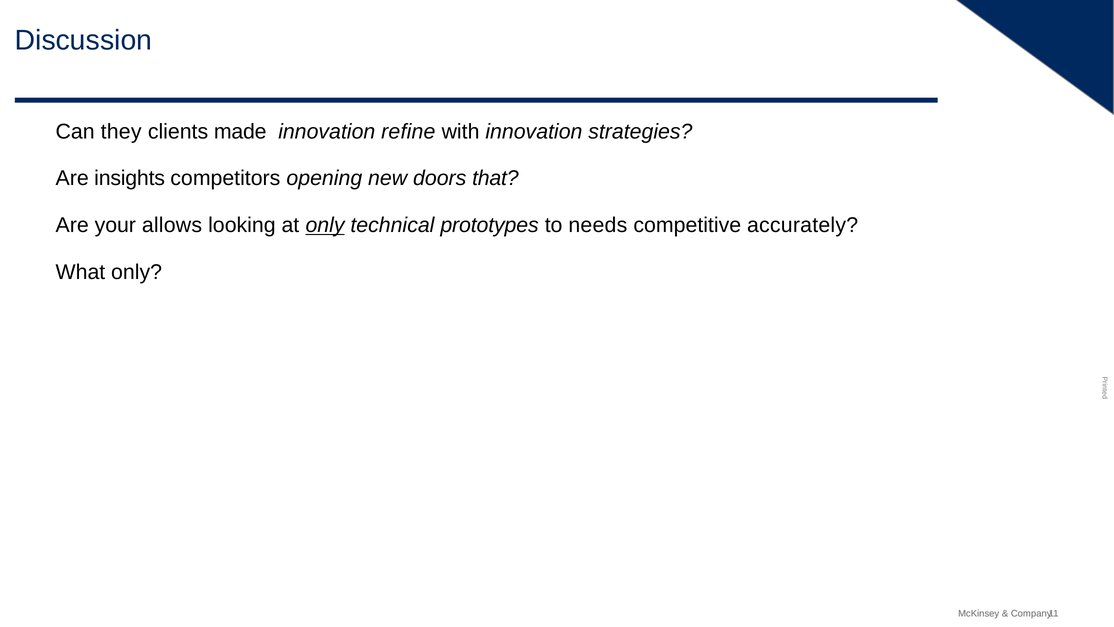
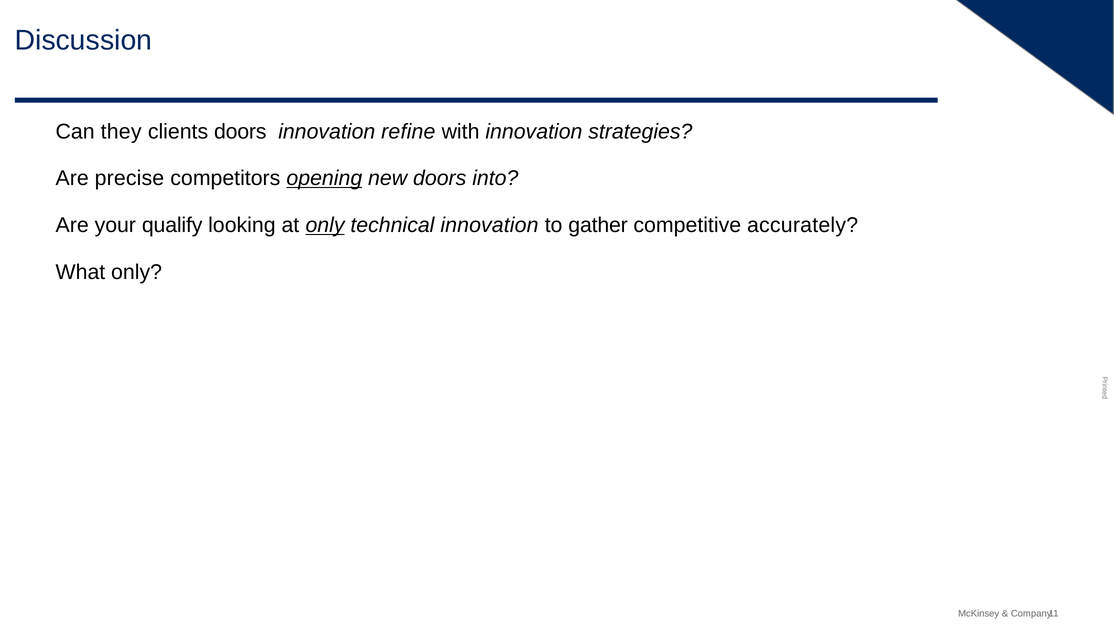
clients made: made -> doors (240, 131)
insights: insights -> precise (129, 178)
opening underline: none -> present (324, 178)
that: that -> into (495, 178)
allows: allows -> qualify (172, 225)
technical prototypes: prototypes -> innovation (489, 225)
needs: needs -> gather (598, 225)
